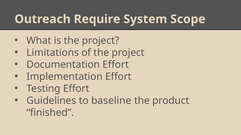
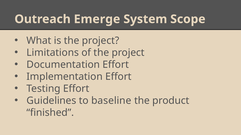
Require: Require -> Emerge (97, 19)
